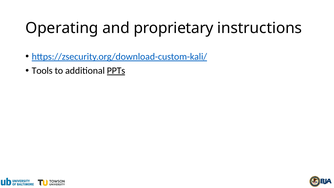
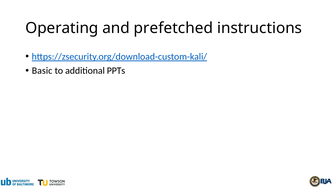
proprietary: proprietary -> prefetched (173, 28)
Tools: Tools -> Basic (42, 71)
PPTs underline: present -> none (116, 71)
